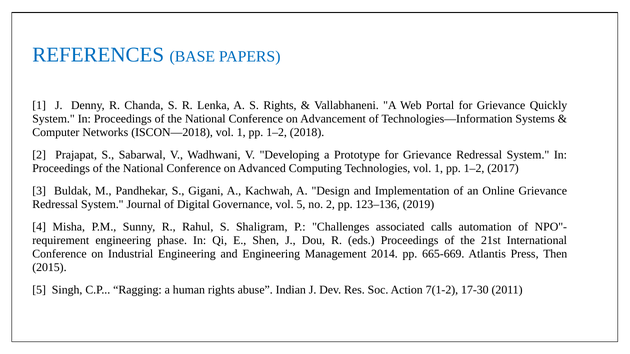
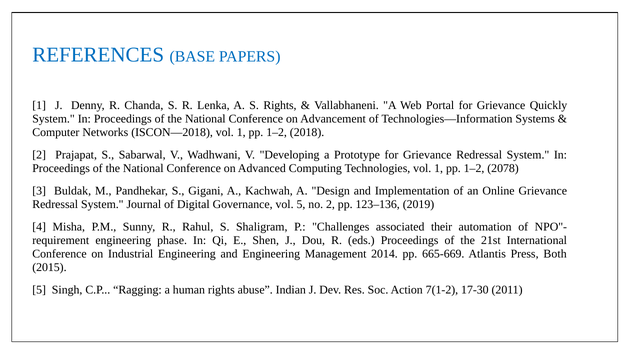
2017: 2017 -> 2078 (503, 168)
calls: calls -> their (442, 227)
Then: Then -> Both (555, 254)
